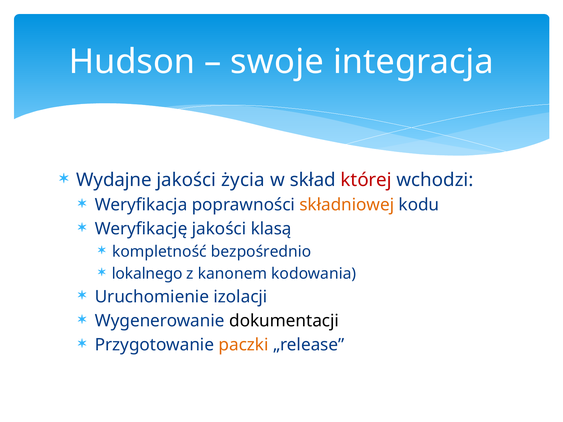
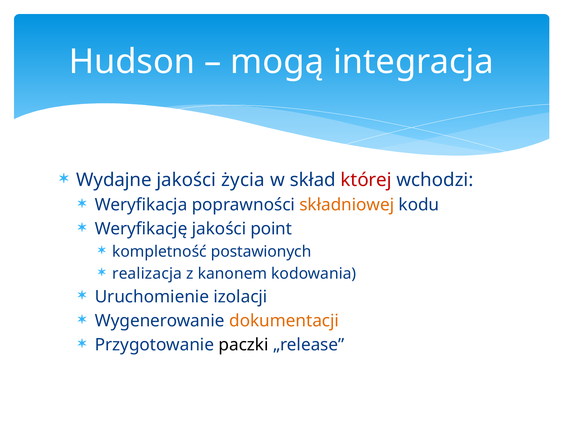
swoje: swoje -> mogą (277, 62)
klasą: klasą -> point (271, 229)
bezpośrednio: bezpośrednio -> postawionych (261, 252)
lokalnego: lokalnego -> realizacja (147, 274)
dokumentacji colour: black -> orange (284, 321)
paczki colour: orange -> black (244, 345)
